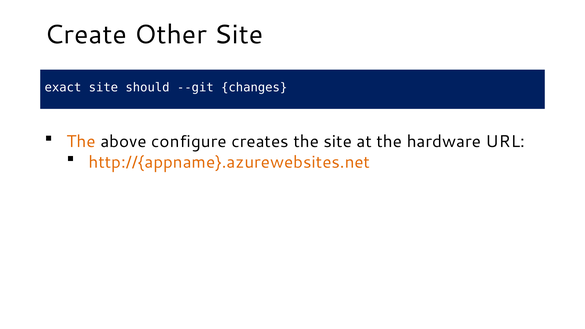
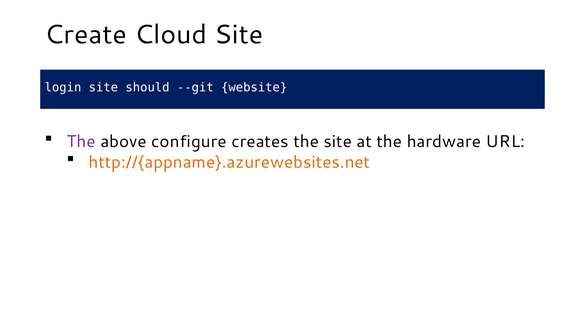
Other: Other -> Cloud (171, 35)
exact: exact -> login (63, 87)
changes: changes -> website (254, 87)
The colour: orange -> purple (81, 142)
